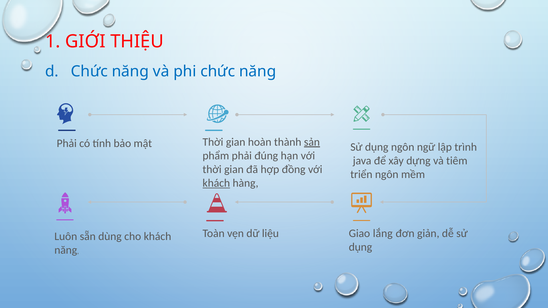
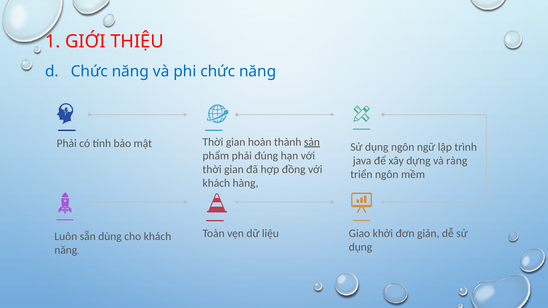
tiêm: tiêm -> ràng (457, 161)
khách underline: present -> none (216, 183)
lắng: lắng -> khởi (383, 234)
